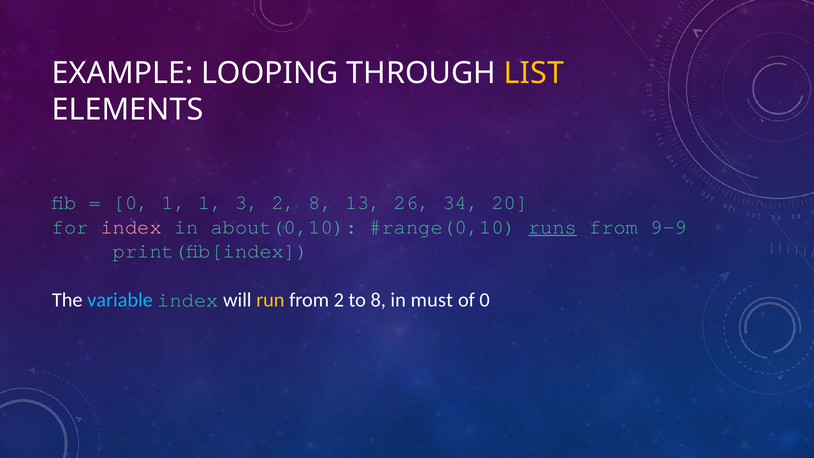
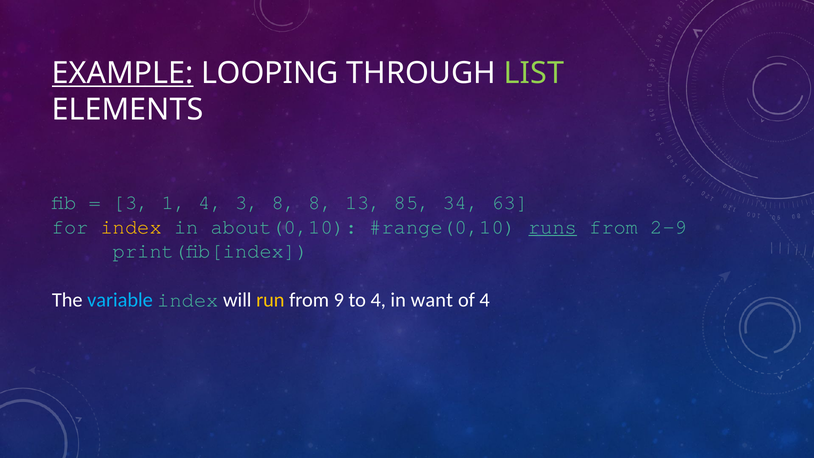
EXAMPLE underline: none -> present (123, 73)
LIST colour: yellow -> light green (534, 73)
0: 0 -> 3 (131, 202)
1 1: 1 -> 4 (211, 202)
3 2: 2 -> 8 (284, 202)
26: 26 -> 85 (412, 202)
20: 20 -> 63 (510, 202)
index colour: pink -> yellow (131, 227)
9-9: 9-9 -> 2-9 (669, 227)
from 2: 2 -> 9 (339, 300)
to 8: 8 -> 4 (378, 300)
must: must -> want (432, 300)
of 0: 0 -> 4 (485, 300)
